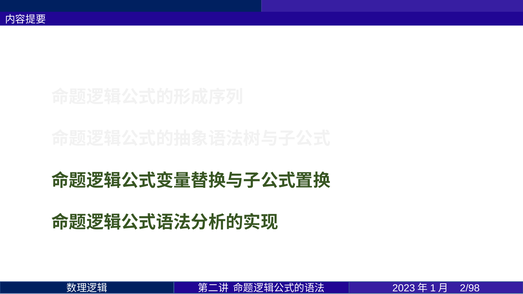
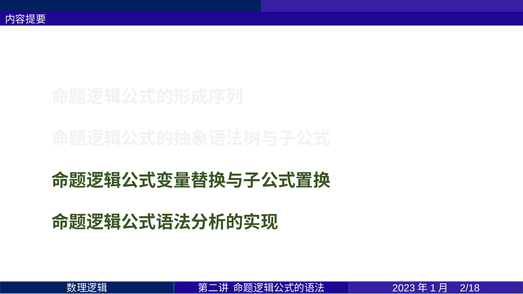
2/98: 2/98 -> 2/18 (470, 288)
